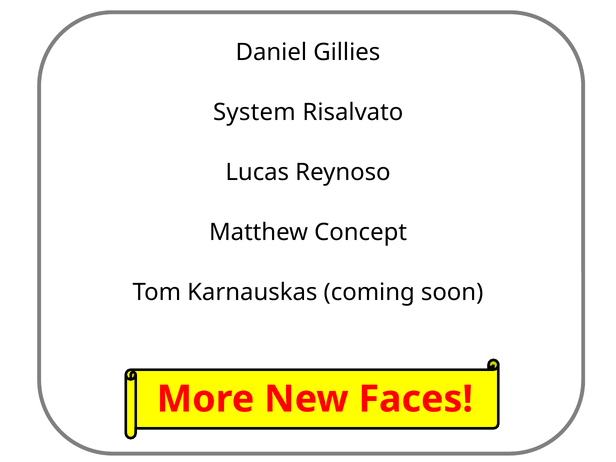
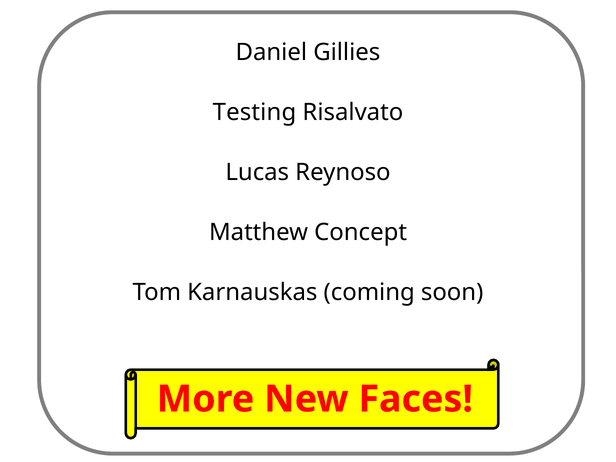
System: System -> Testing (254, 112)
